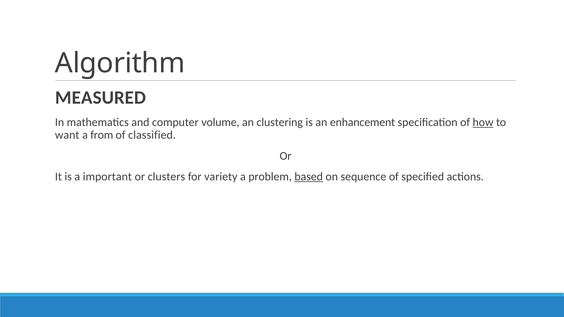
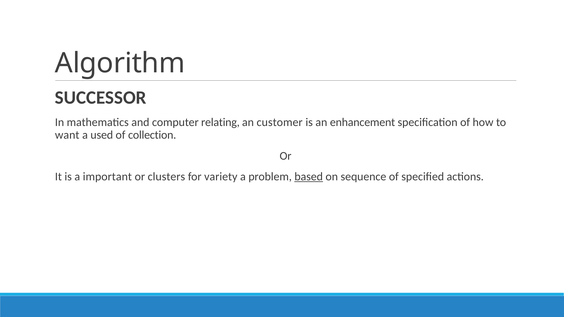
MEASURED: MEASURED -> SUCCESSOR (101, 98)
volume: volume -> relating (220, 122)
clustering: clustering -> customer (280, 122)
how underline: present -> none (483, 122)
from: from -> used (102, 135)
classified: classified -> collection (152, 135)
